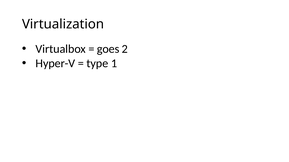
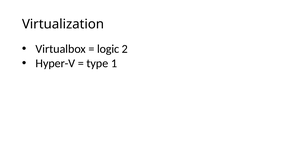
goes: goes -> logic (108, 49)
